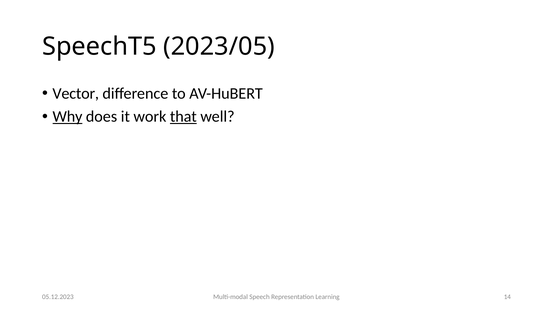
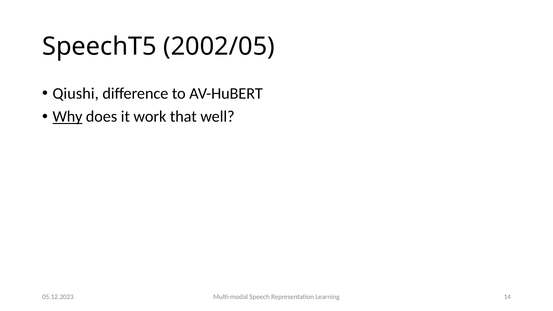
2023/05: 2023/05 -> 2002/05 (219, 46)
Vector: Vector -> Qiushi (76, 93)
that underline: present -> none (183, 117)
